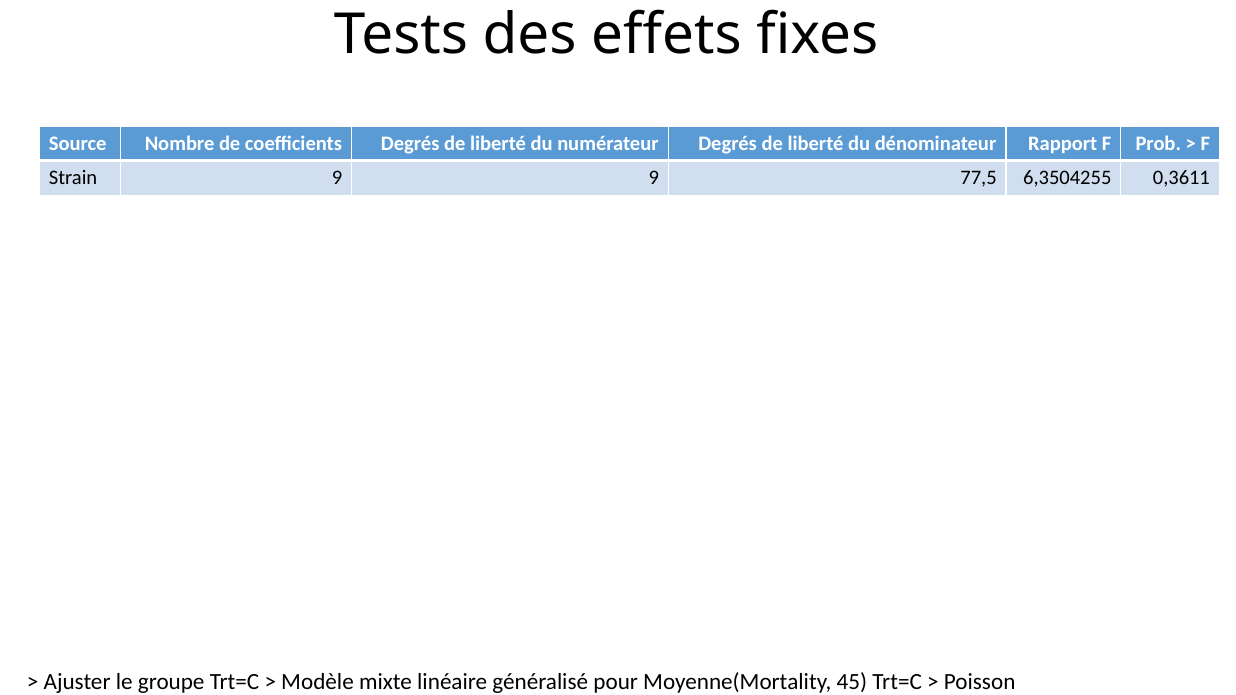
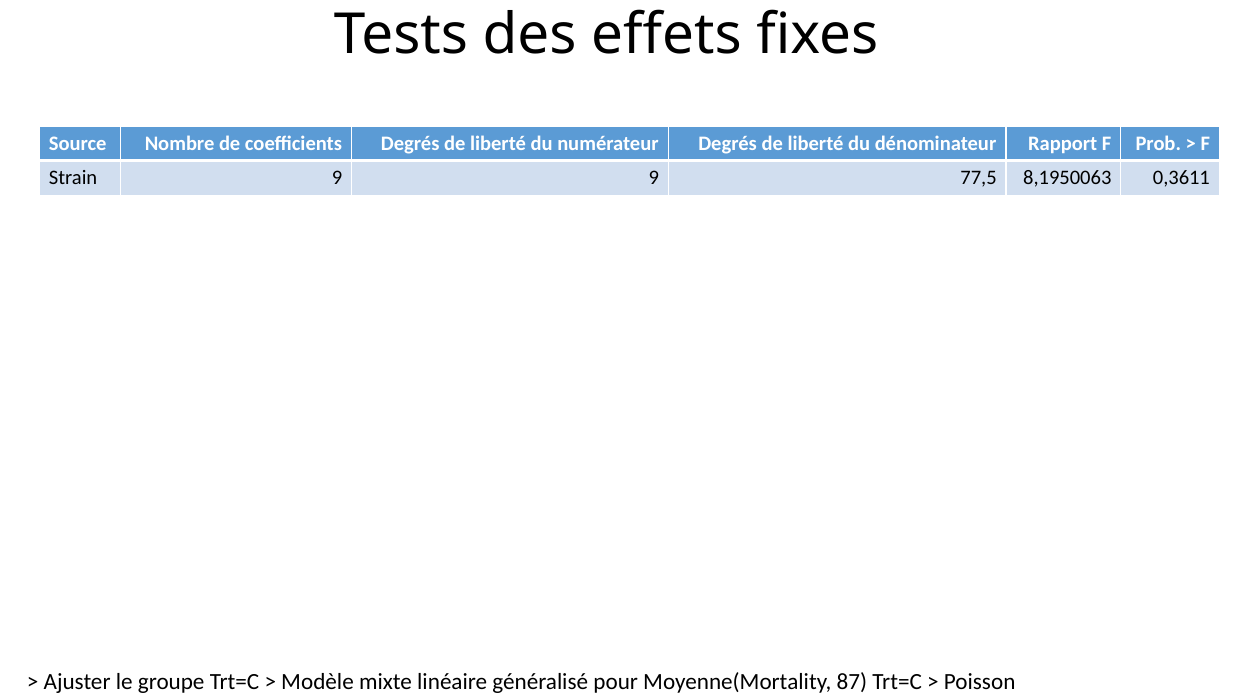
6,3504255: 6,3504255 -> 8,1950063 (1067, 178)
45: 45 -> 87 (852, 682)
